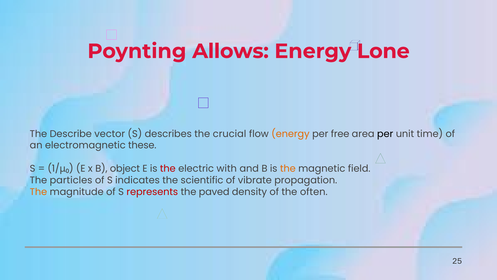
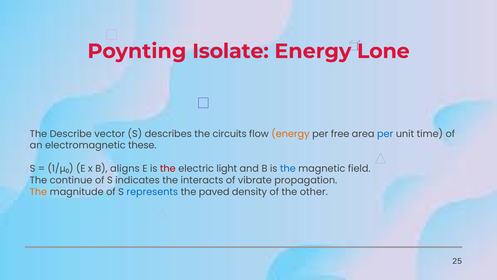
Allows: Allows -> Isolate (230, 51)
crucial: crucial -> circuits (230, 134)
per colour: black -> blue (385, 134)
object: object -> aligns (125, 168)
with: with -> light (227, 168)
the colour: orange -> blue (288, 168)
particles: particles -> continue (71, 180)
scientific: scientific -> interacts (202, 180)
represents colour: red -> blue (152, 192)
often: often -> other (314, 192)
